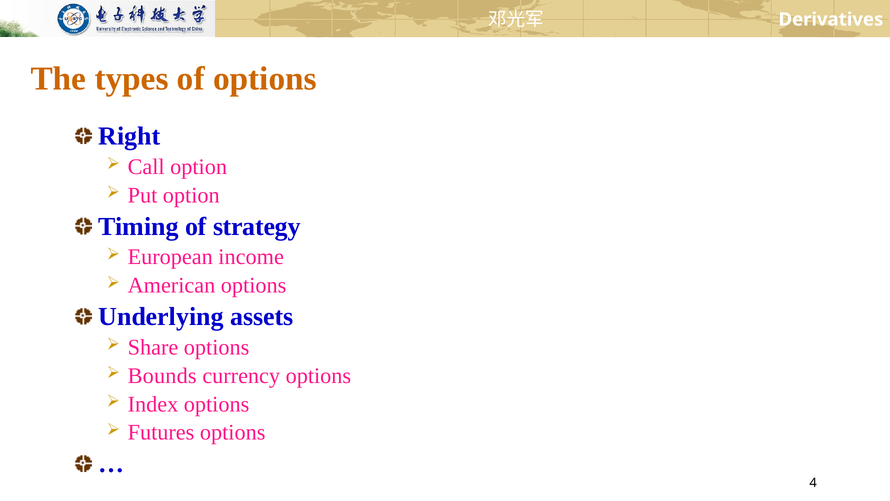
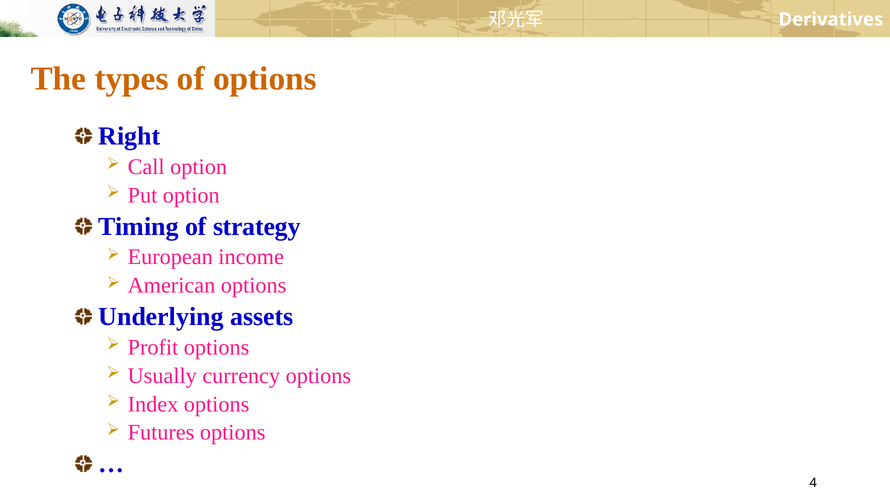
Share: Share -> Profit (153, 347)
Bounds: Bounds -> Usually (162, 375)
